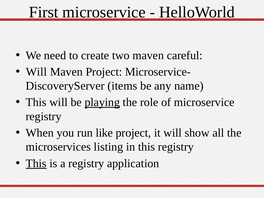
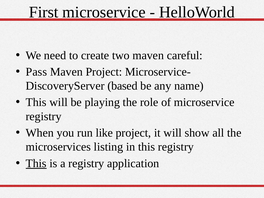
Will: Will -> Pass (36, 72)
items: items -> based (122, 86)
playing underline: present -> none (102, 102)
